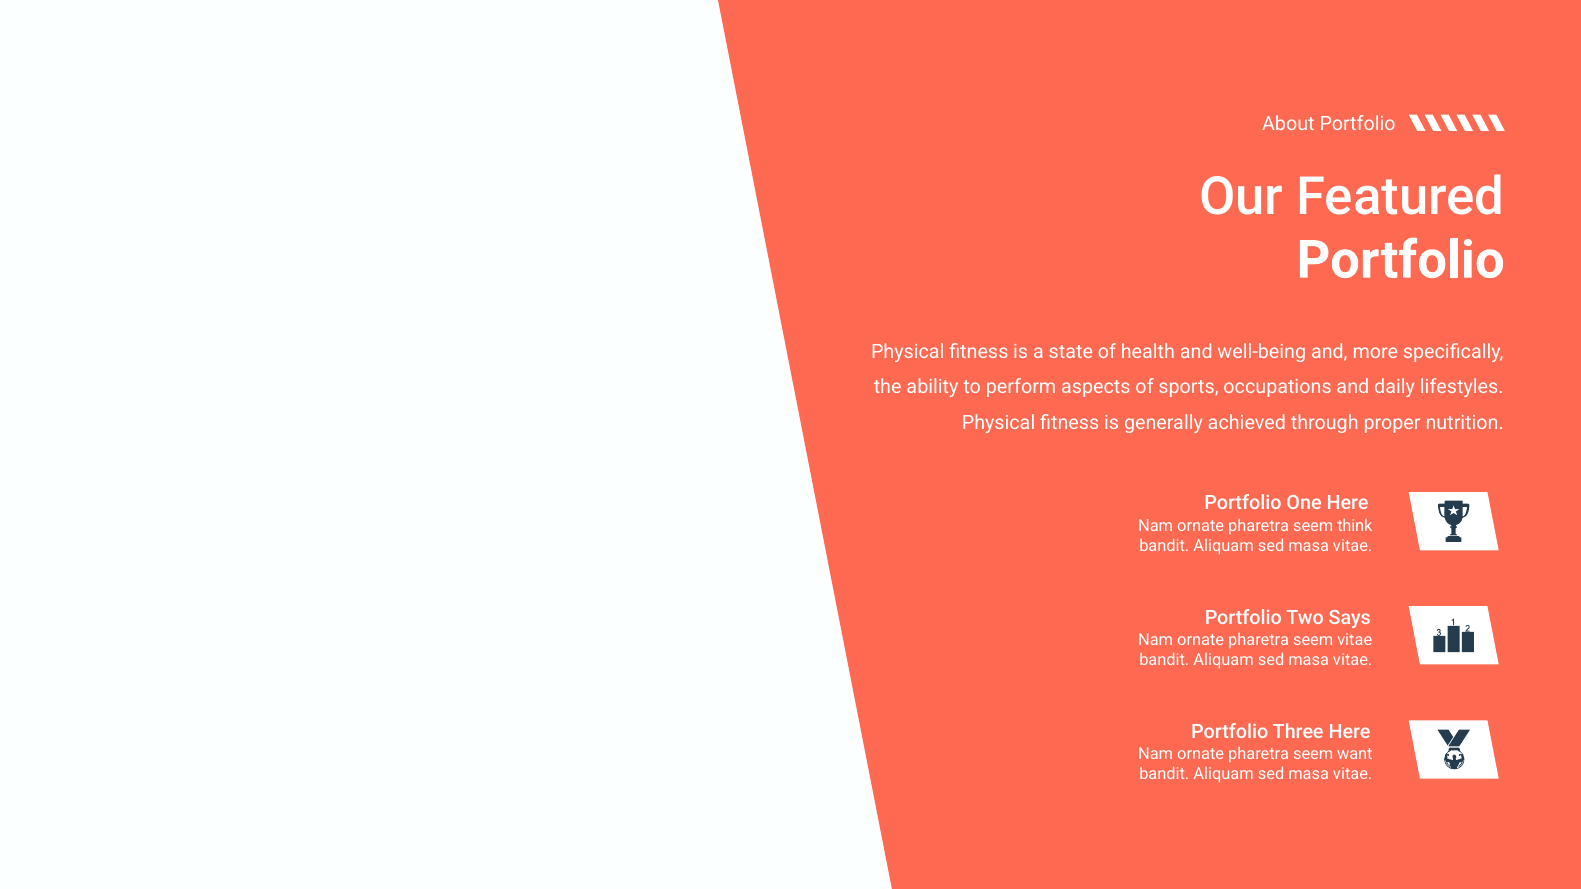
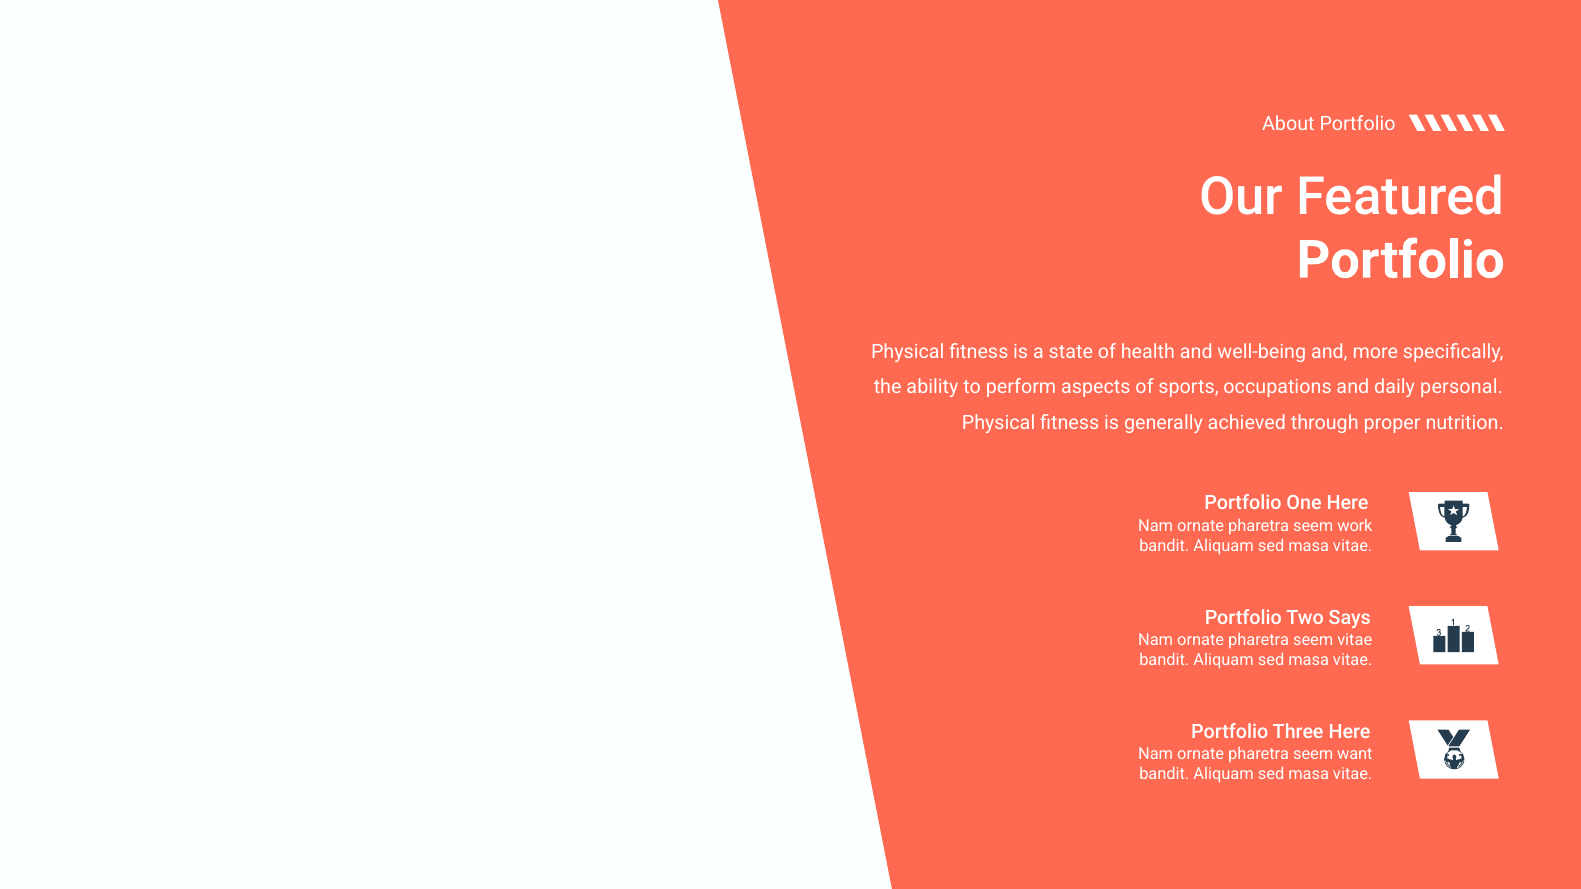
lifestyles: lifestyles -> personal (1462, 388)
think: think -> work (1355, 526)
